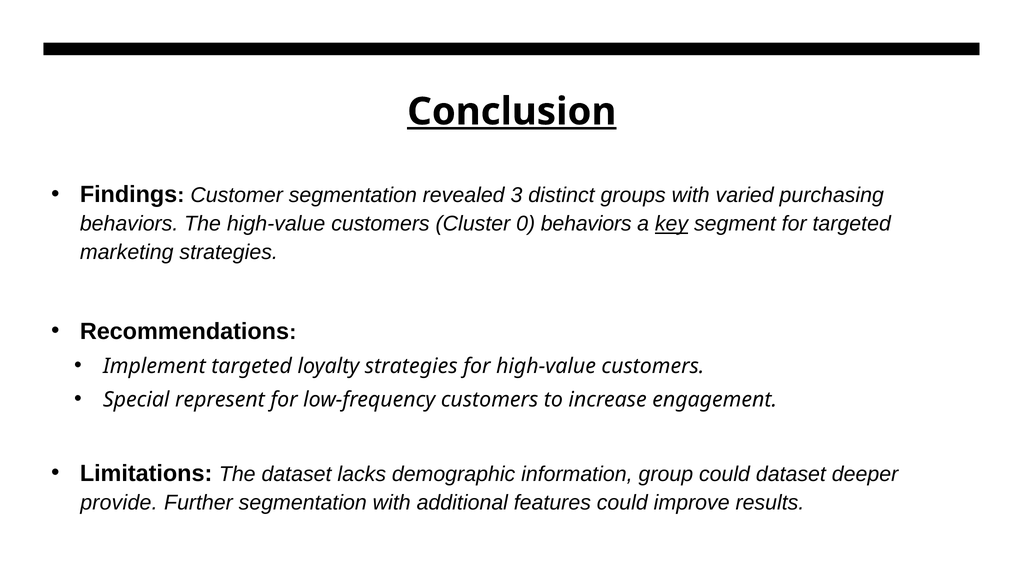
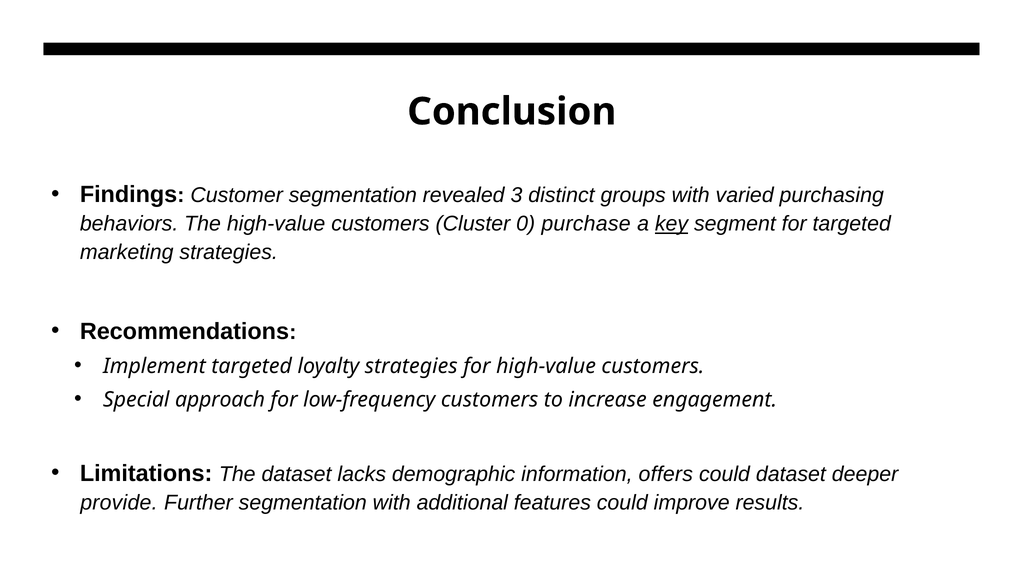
Conclusion underline: present -> none (512, 112)
0 behaviors: behaviors -> purchase (586, 224)
represent: represent -> approach (220, 399)
group: group -> offers (666, 474)
